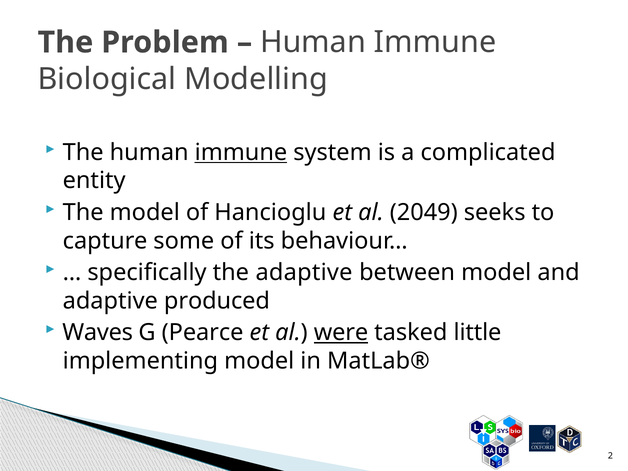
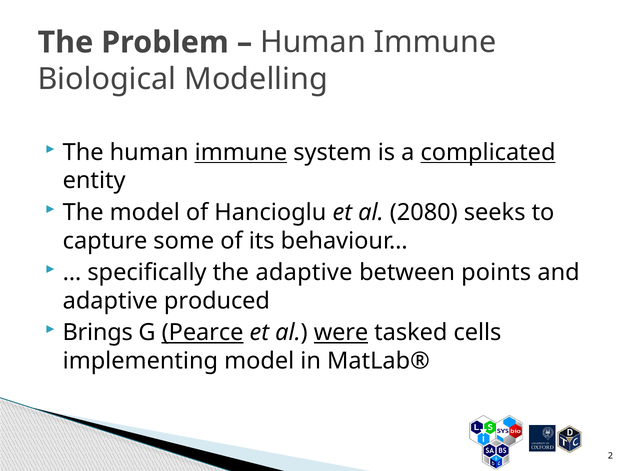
complicated underline: none -> present (488, 152)
2049: 2049 -> 2080 (424, 212)
between model: model -> points (496, 272)
Waves: Waves -> Brings (98, 333)
Pearce underline: none -> present (203, 333)
little: little -> cells (477, 333)
